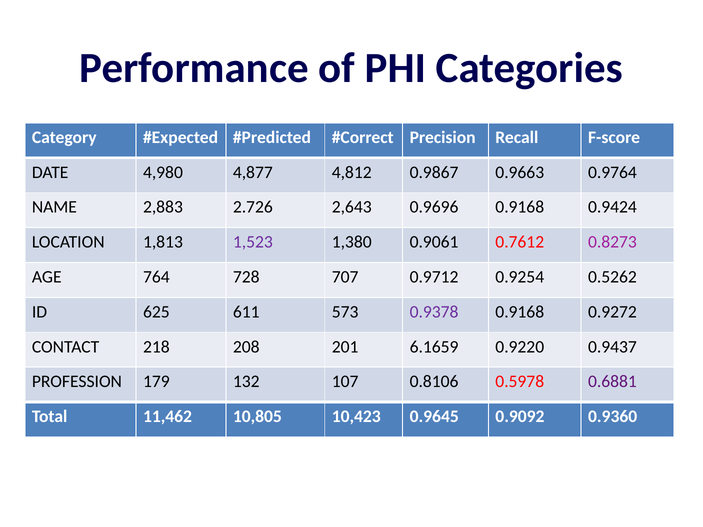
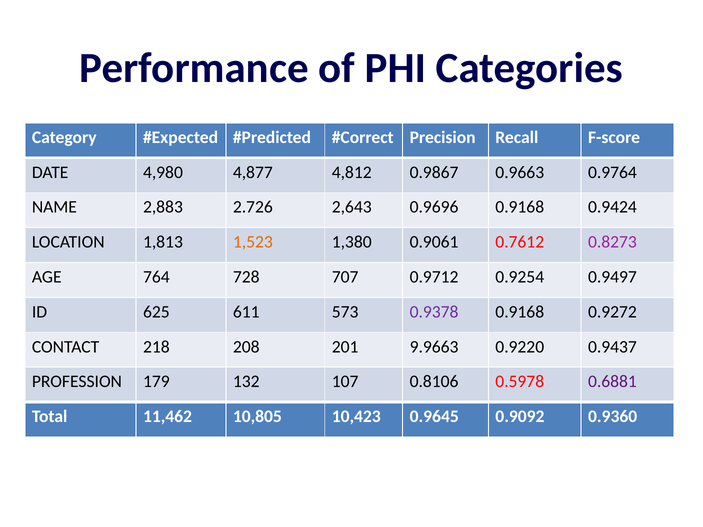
1,523 colour: purple -> orange (253, 242)
0.5262: 0.5262 -> 0.9497 (612, 277)
6.1659: 6.1659 -> 9.9663 (434, 347)
